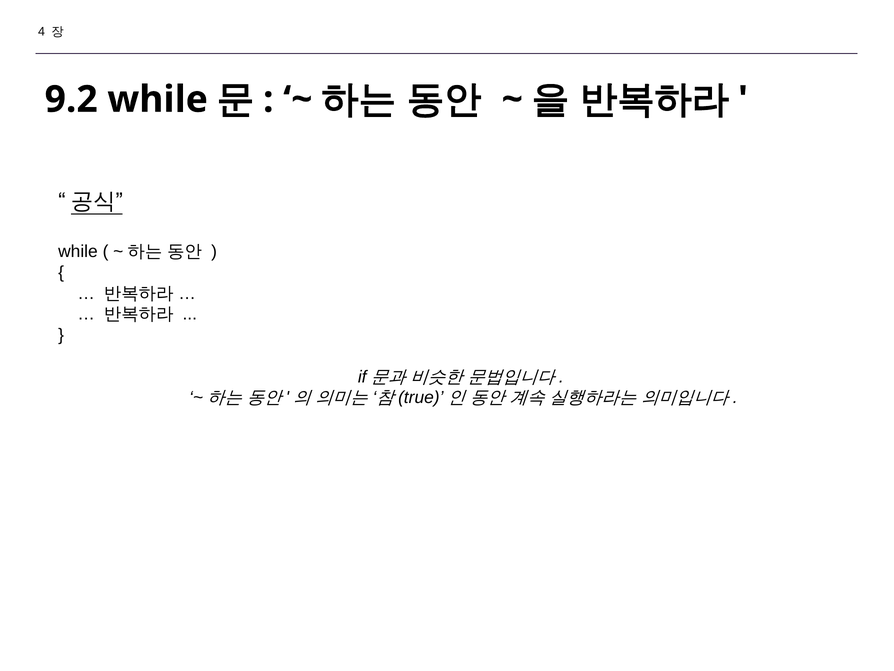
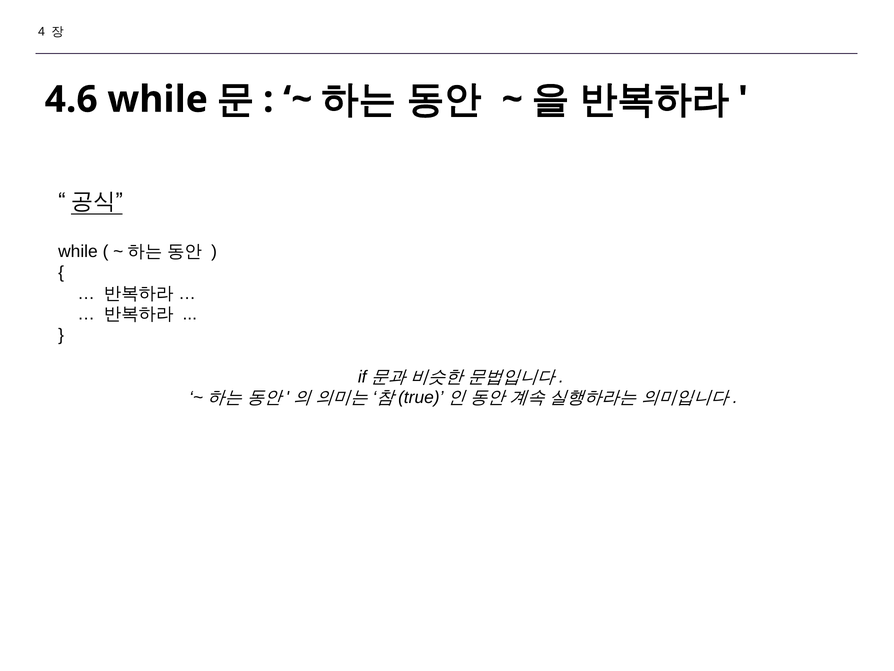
9.2: 9.2 -> 4.6 (71, 99)
